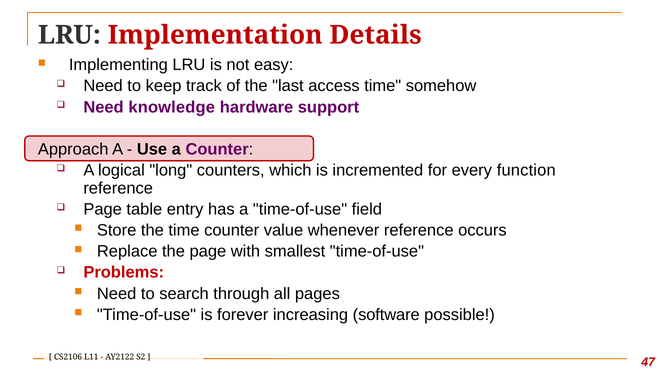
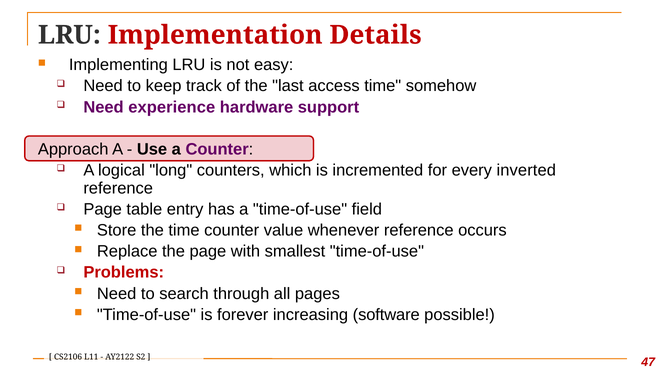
knowledge: knowledge -> experience (172, 107)
function: function -> inverted (526, 170)
